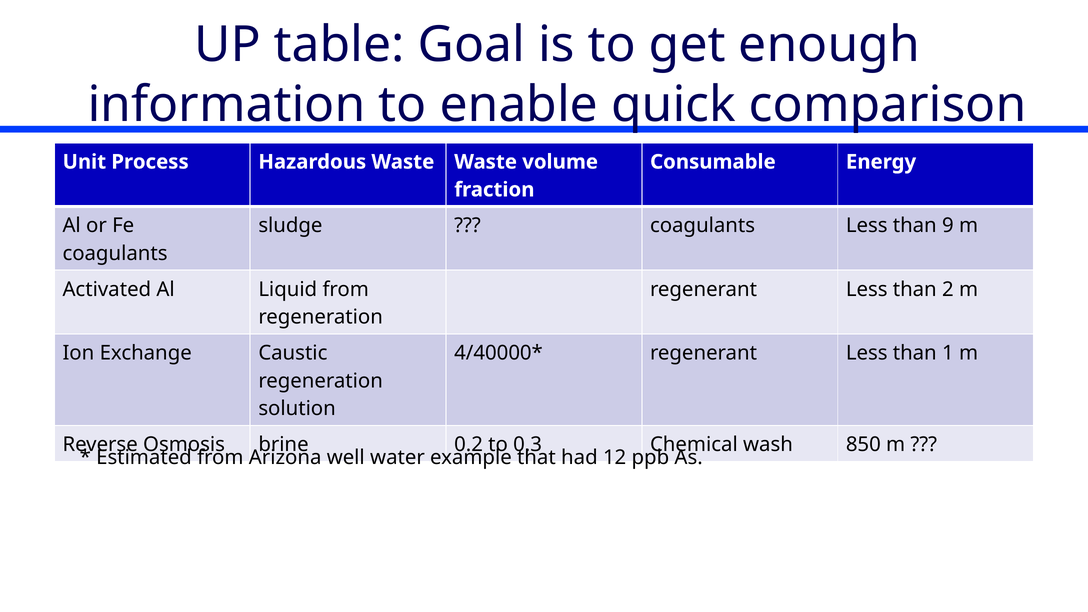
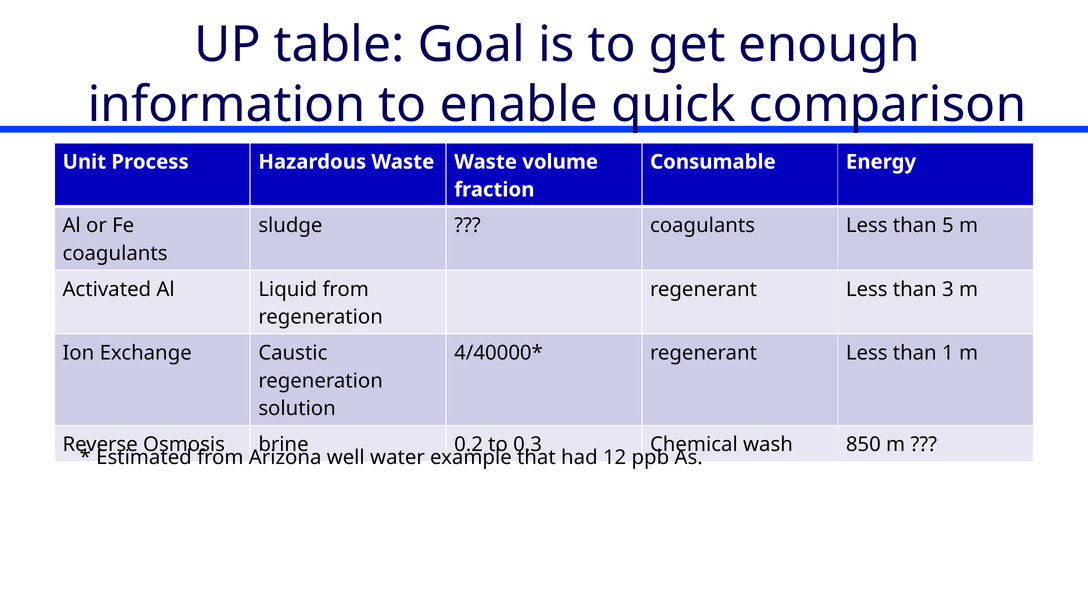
9: 9 -> 5 (948, 226)
2: 2 -> 3 (948, 289)
